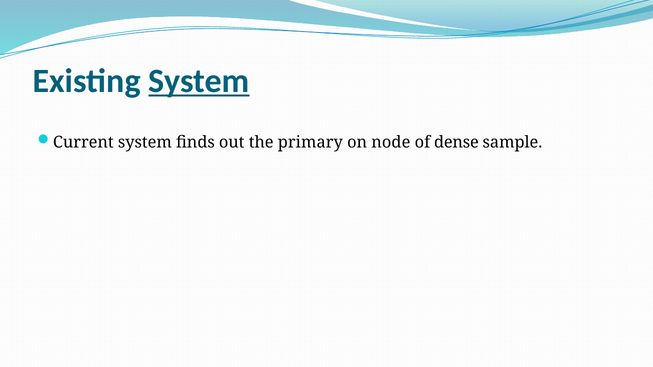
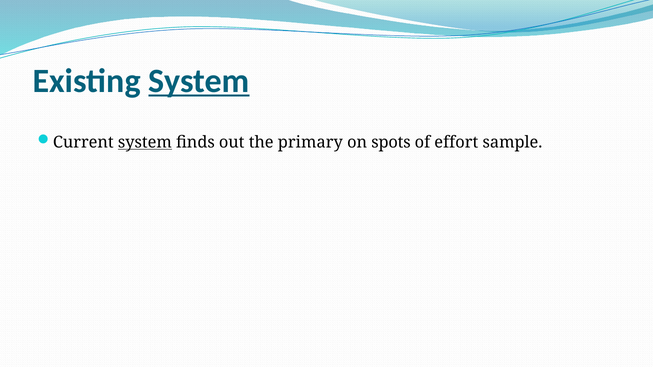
system underline: none -> present (145, 142)
node: node -> spots (391, 142)
dense: dense -> effort (456, 142)
